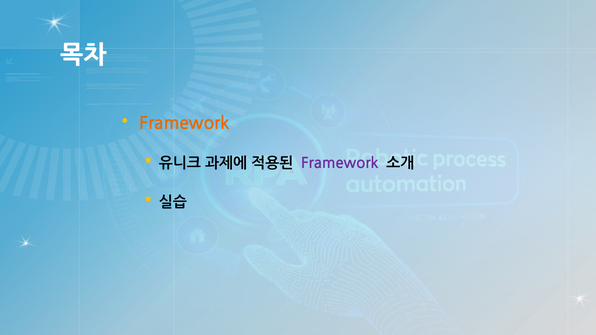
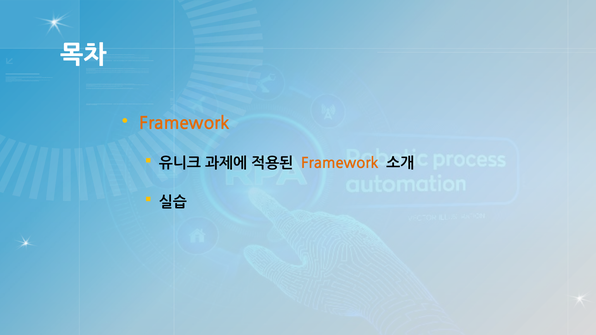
Framework colour: purple -> orange (340, 164)
